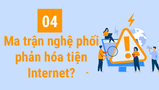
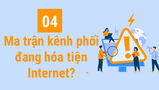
nghệ: nghệ -> kênh (60, 41)
phản: phản -> đang (28, 57)
